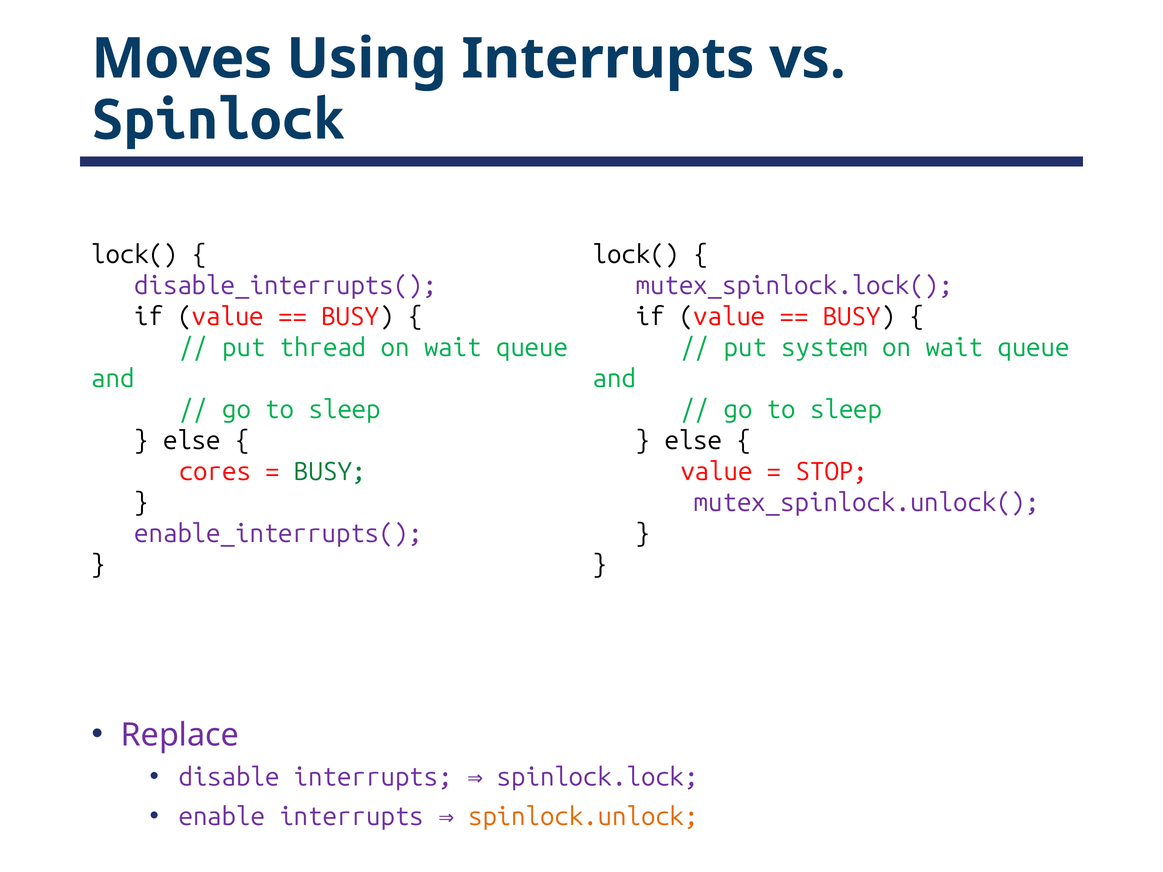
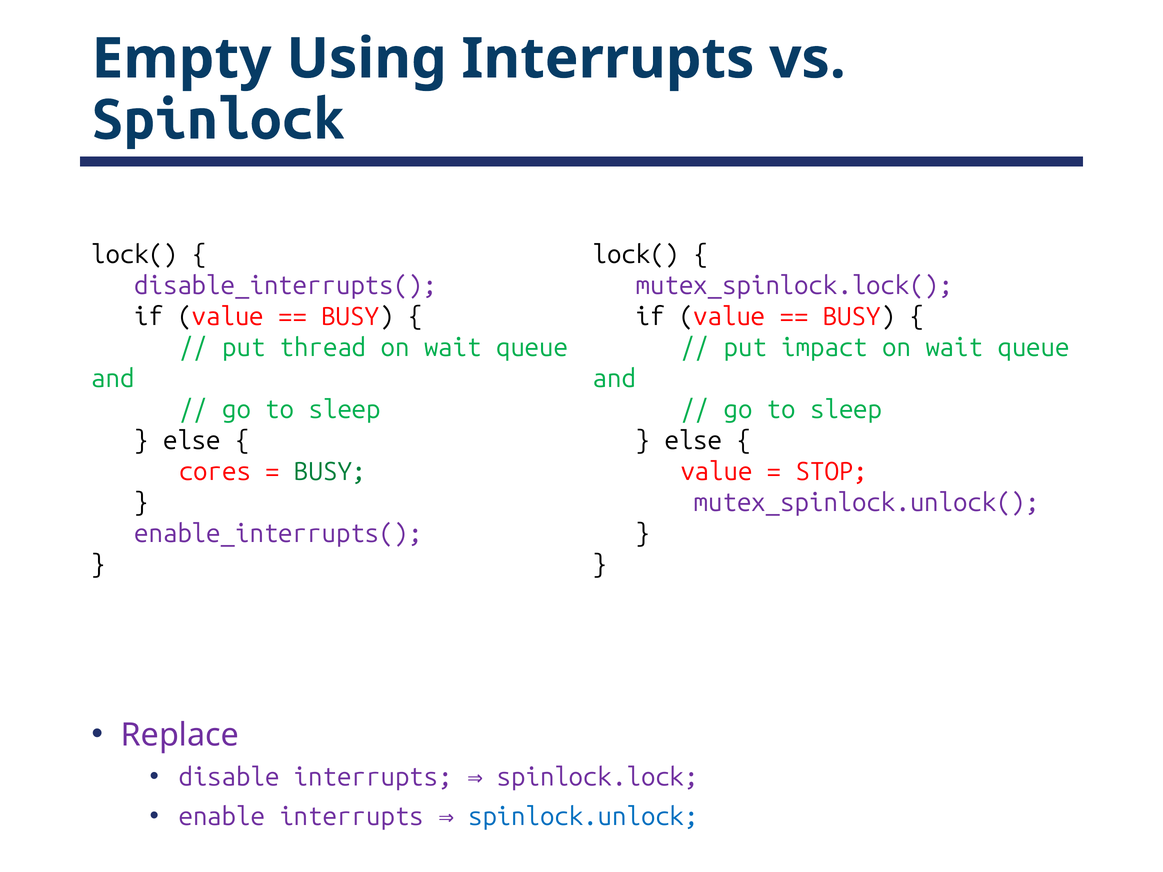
Moves: Moves -> Empty (182, 59)
system: system -> impact (825, 348)
spinlock.unlock colour: orange -> blue (584, 817)
